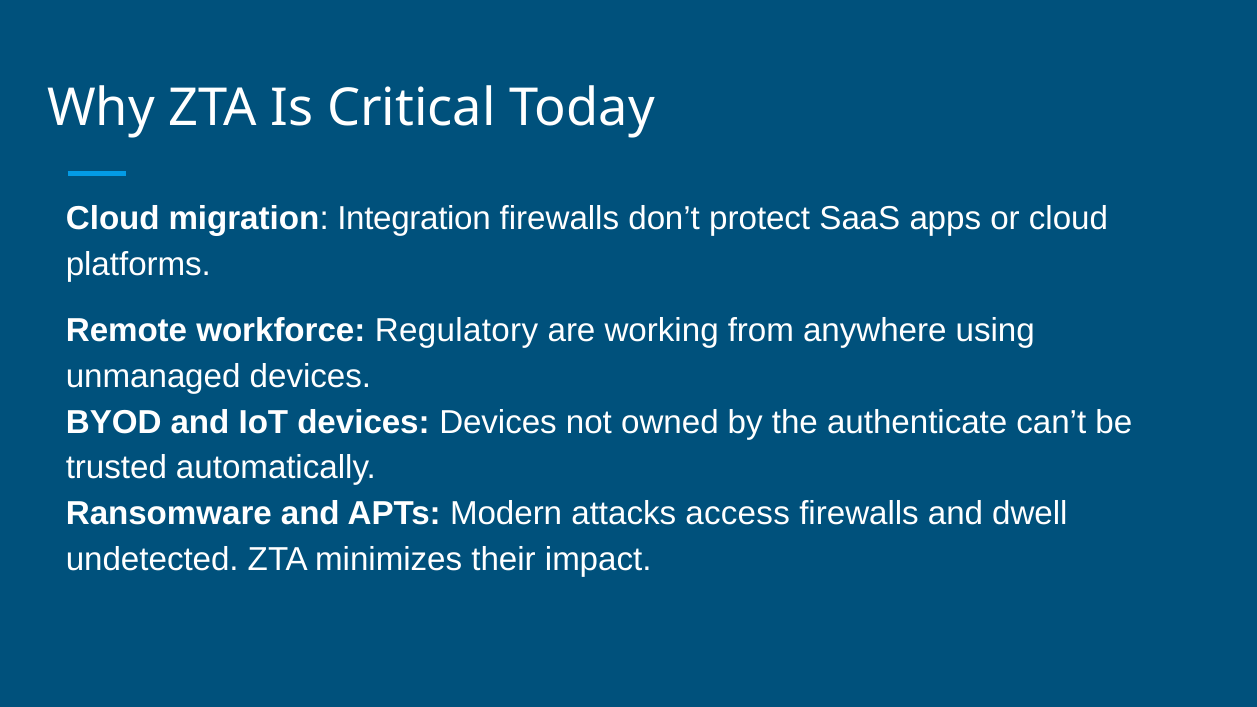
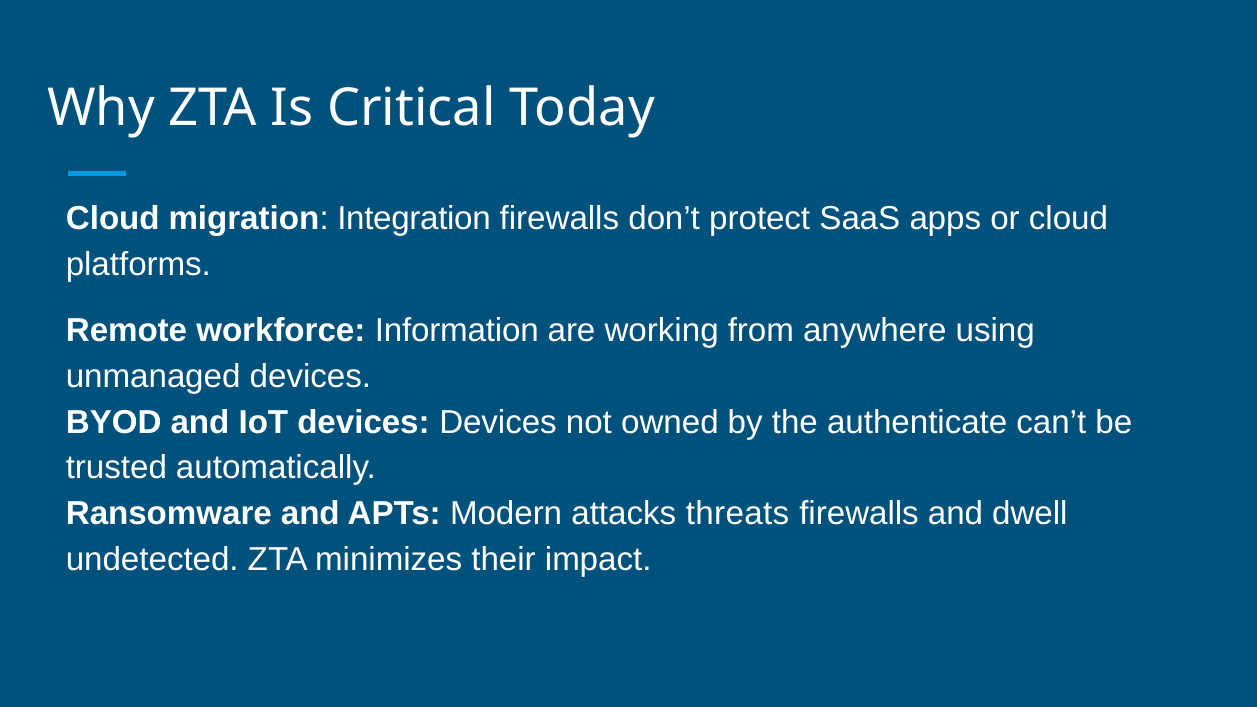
Regulatory: Regulatory -> Information (457, 331)
access: access -> threats (738, 514)
